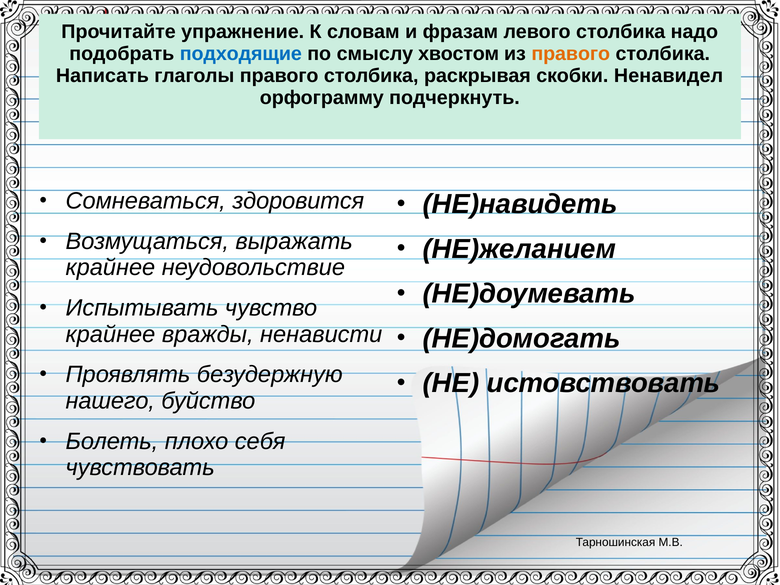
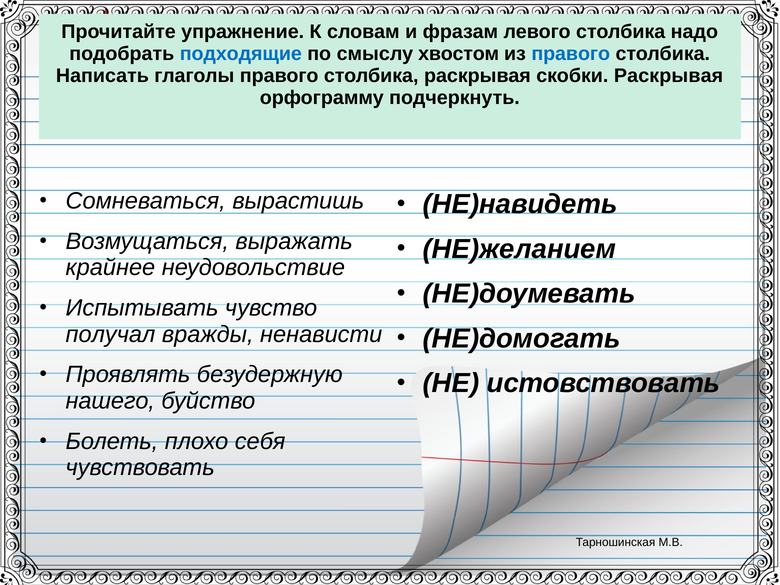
правого colour: orange -> blue (571, 54)
скобки Ненавидел: Ненавидел -> Раскрывая (669, 76)
здоровится: здоровится -> вырастишь (298, 201)
крайнее: крайнее -> получал (110, 334)
